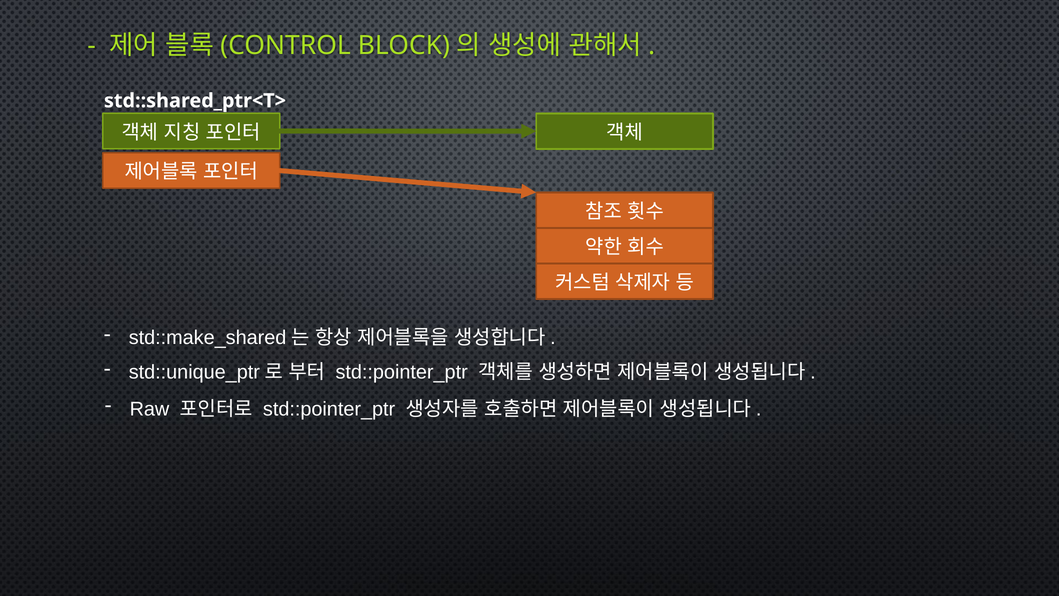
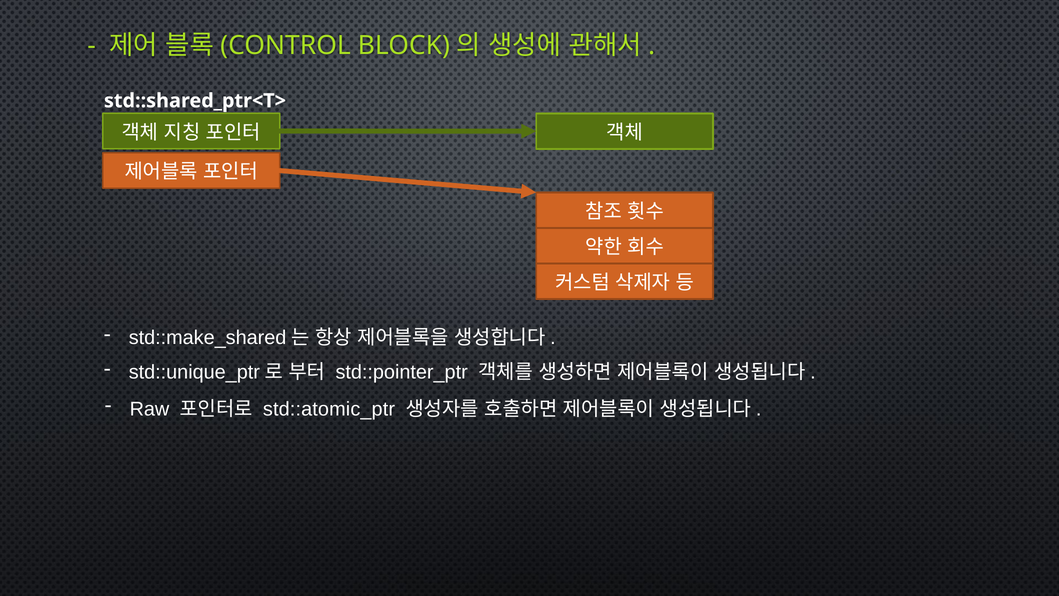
std::pointer_ptr: std::pointer_ptr -> std::atomic_ptr (329, 409)
